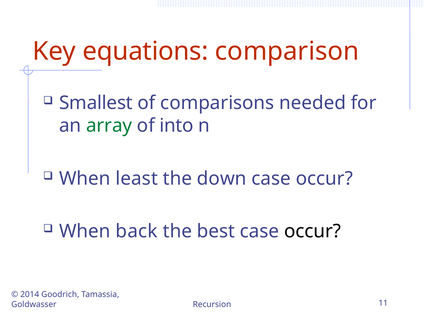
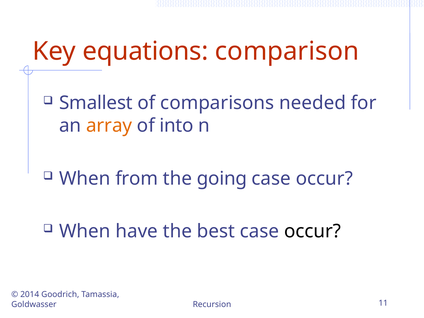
array colour: green -> orange (109, 126)
least: least -> from (137, 178)
down: down -> going (222, 178)
back: back -> have (137, 231)
